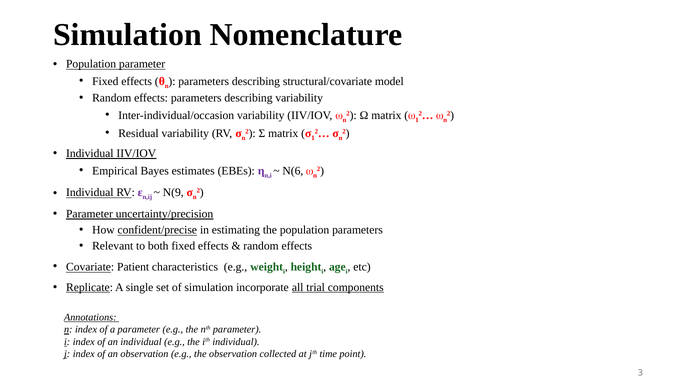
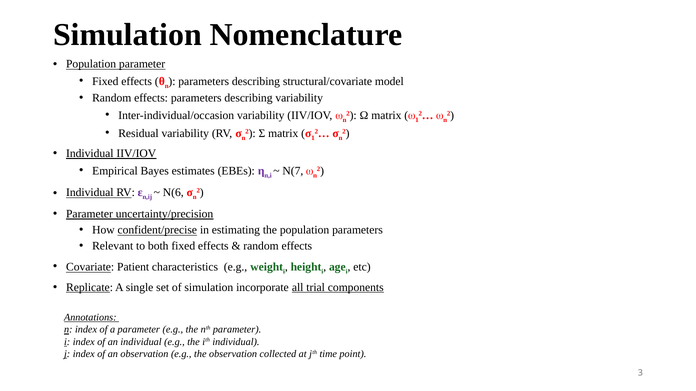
N(6: N(6 -> N(7 (293, 171)
N(9: N(9 -> N(6 (173, 193)
